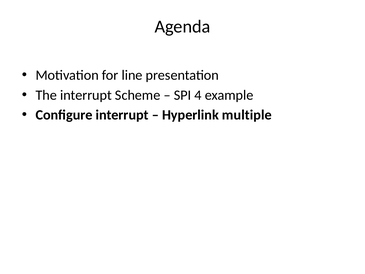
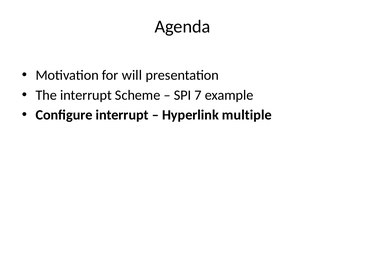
line: line -> will (132, 75)
4: 4 -> 7 (198, 95)
